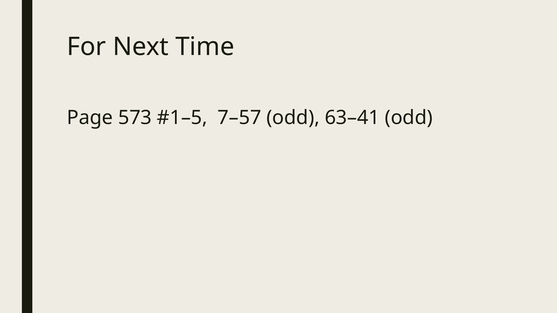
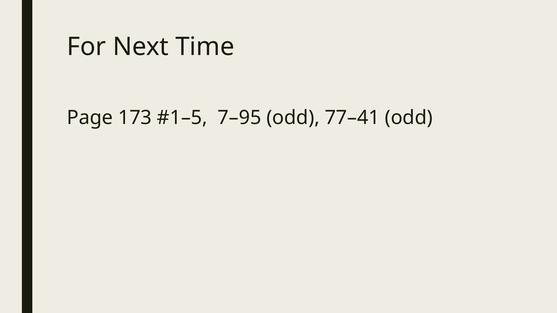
573: 573 -> 173 (135, 118)
7–57: 7–57 -> 7–95 (239, 118)
63–41: 63–41 -> 77–41 (352, 118)
